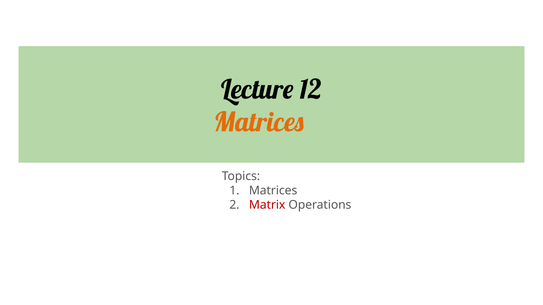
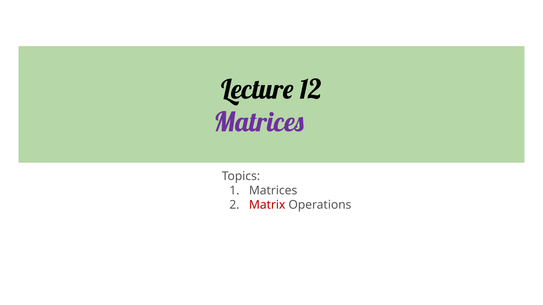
Matrices colour: orange -> purple (259, 123)
